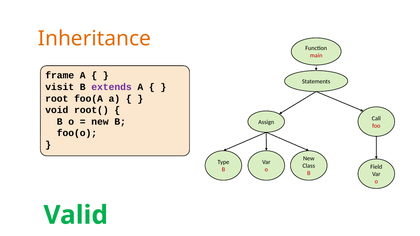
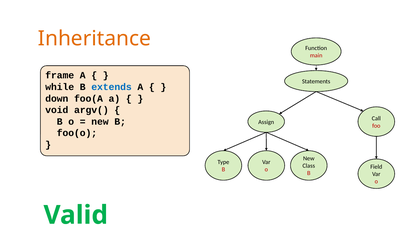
visit: visit -> while (60, 87)
extends colour: purple -> blue (112, 87)
root: root -> down (57, 99)
root(: root( -> argv( (91, 110)
